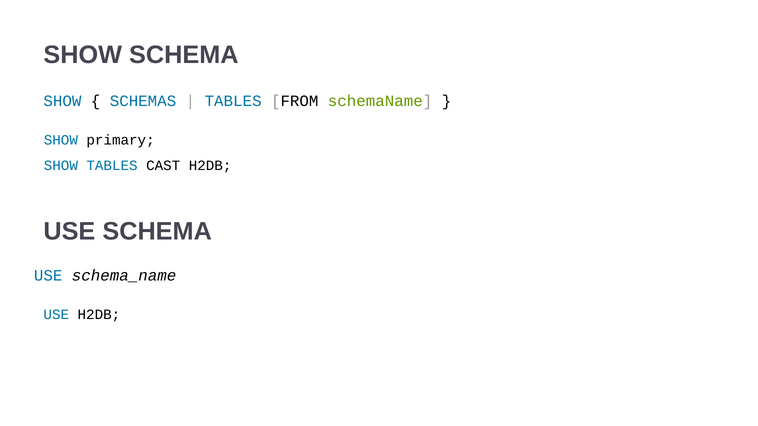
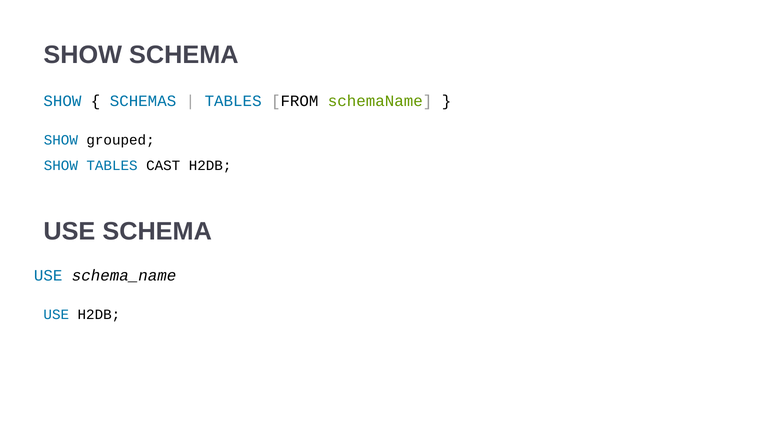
primary: primary -> grouped (121, 140)
